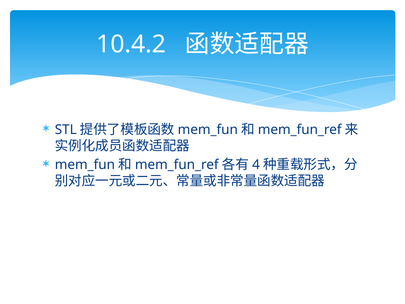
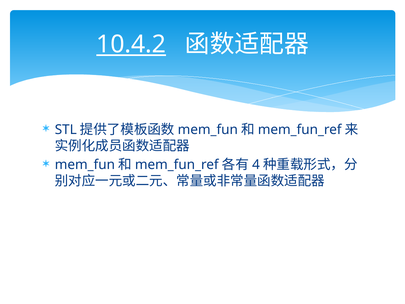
10.4.2 underline: none -> present (131, 44)
